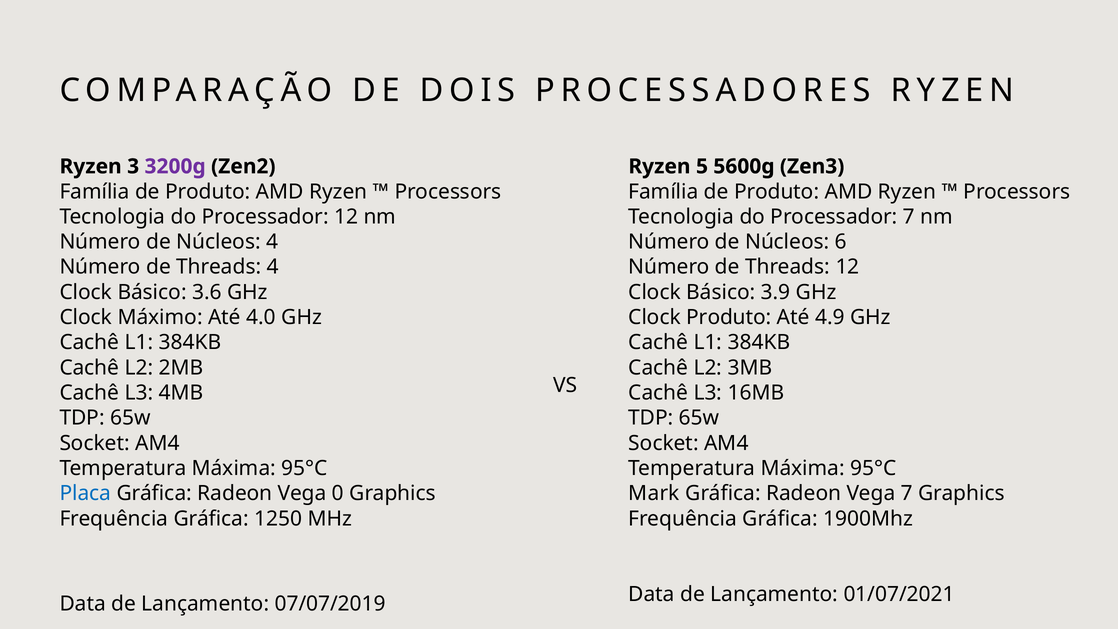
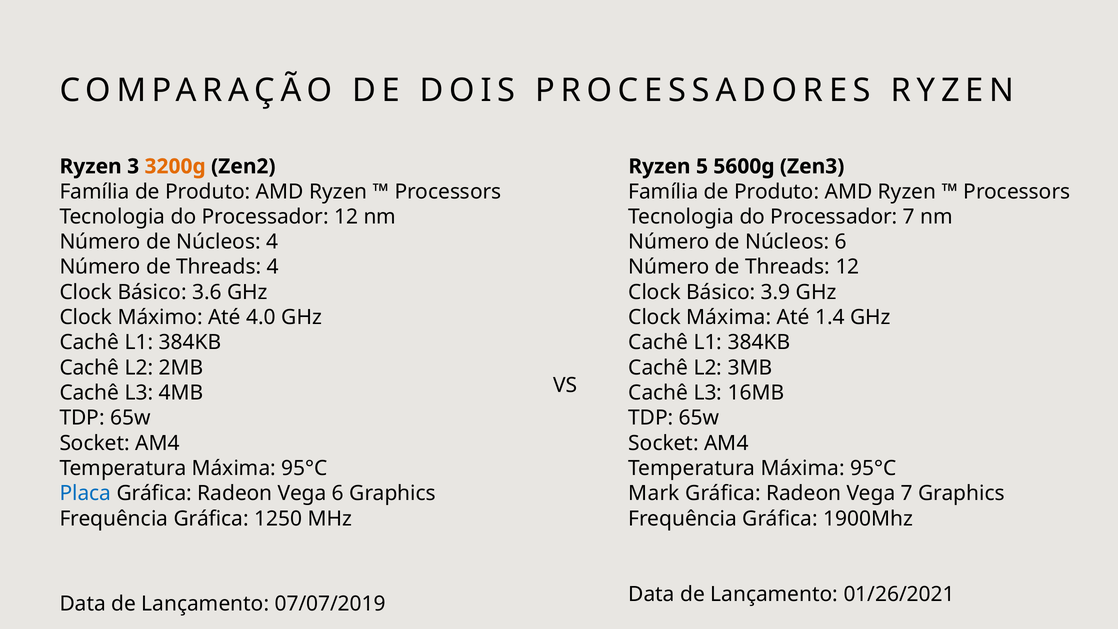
3200g colour: purple -> orange (175, 166)
Clock Produto: Produto -> Máxima (729, 317)
4.9: 4.9 -> 1.4 (830, 317)
Vega 0: 0 -> 6 (338, 493)
01/07/2021: 01/07/2021 -> 01/26/2021 (899, 594)
